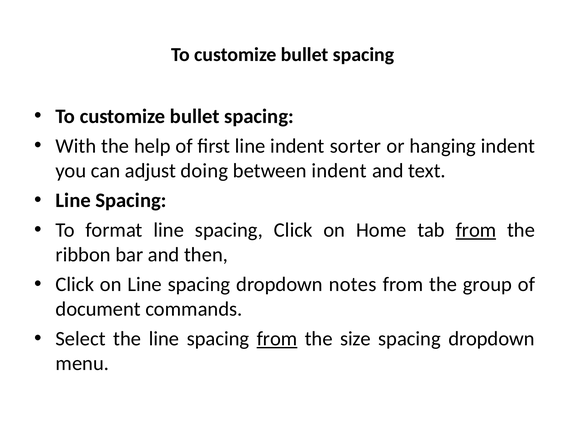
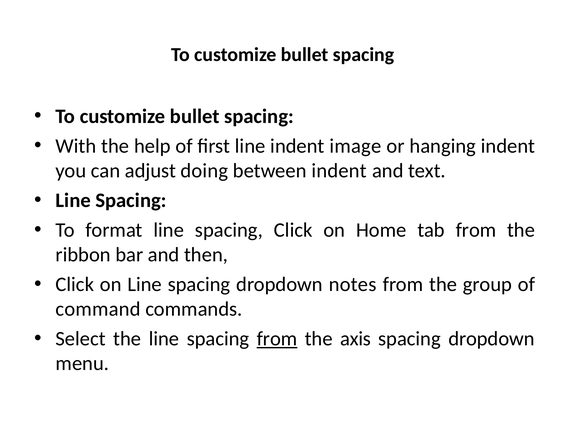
sorter: sorter -> image (355, 146)
from underline: present -> none (476, 230)
document: document -> command (98, 309)
size: size -> axis (356, 339)
